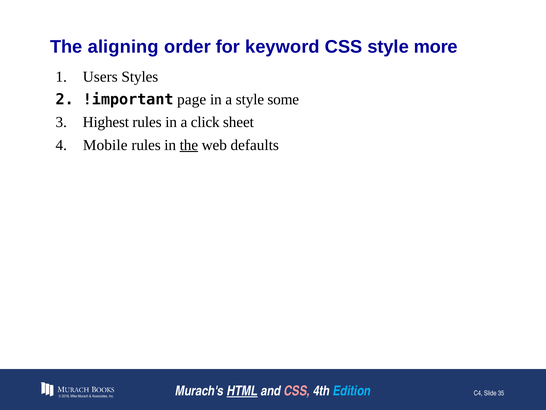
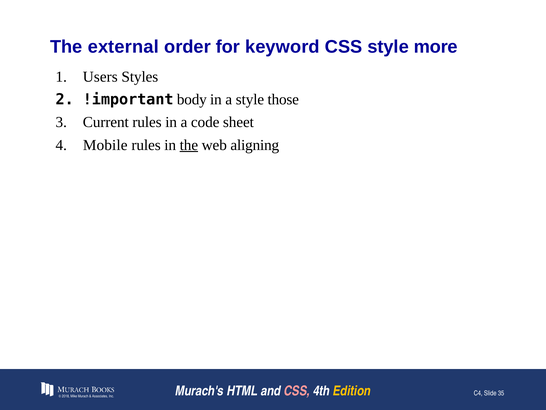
aligning: aligning -> external (123, 47)
page: page -> body (192, 99)
some: some -> those (283, 99)
Highest: Highest -> Current (106, 122)
click: click -> code (205, 122)
defaults: defaults -> aligning (255, 145)
HTML underline: present -> none (242, 390)
Edition colour: light blue -> yellow (352, 390)
